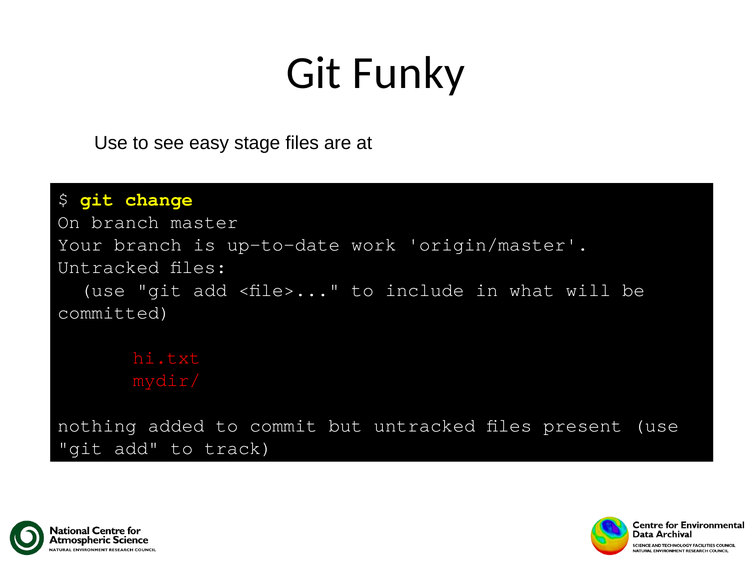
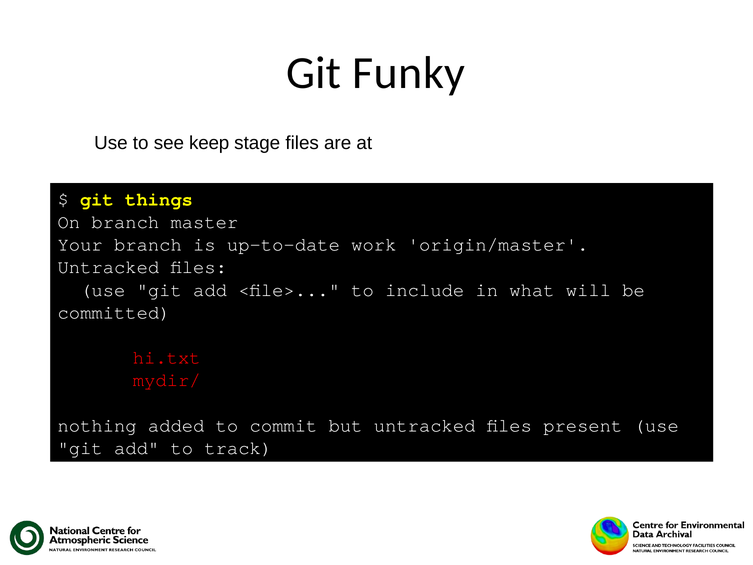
easy: easy -> keep (209, 143)
change: change -> things (159, 199)
